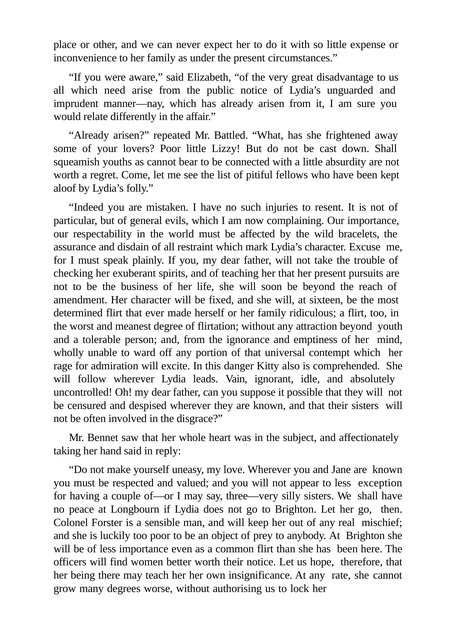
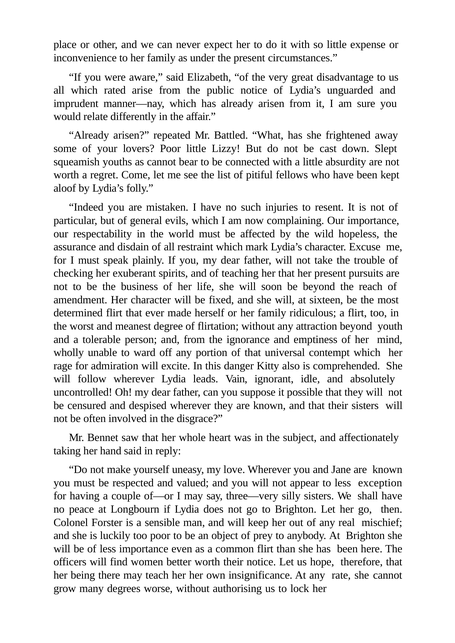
need: need -> rated (115, 90)
down Shall: Shall -> Slept (386, 149)
bracelets: bracelets -> hopeless (359, 234)
